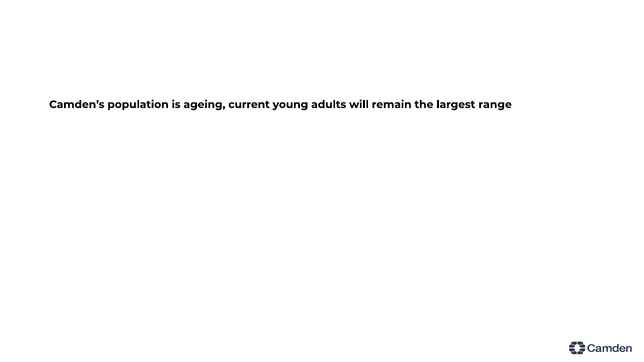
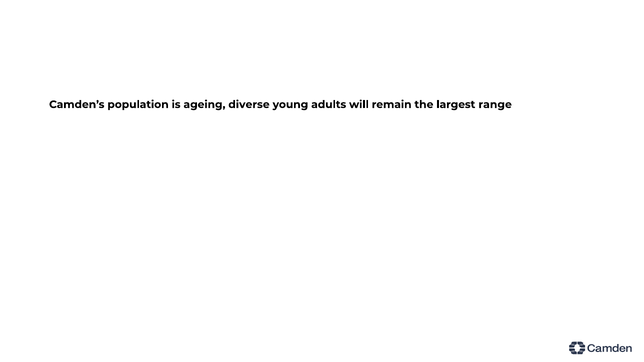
current: current -> diverse (249, 105)
